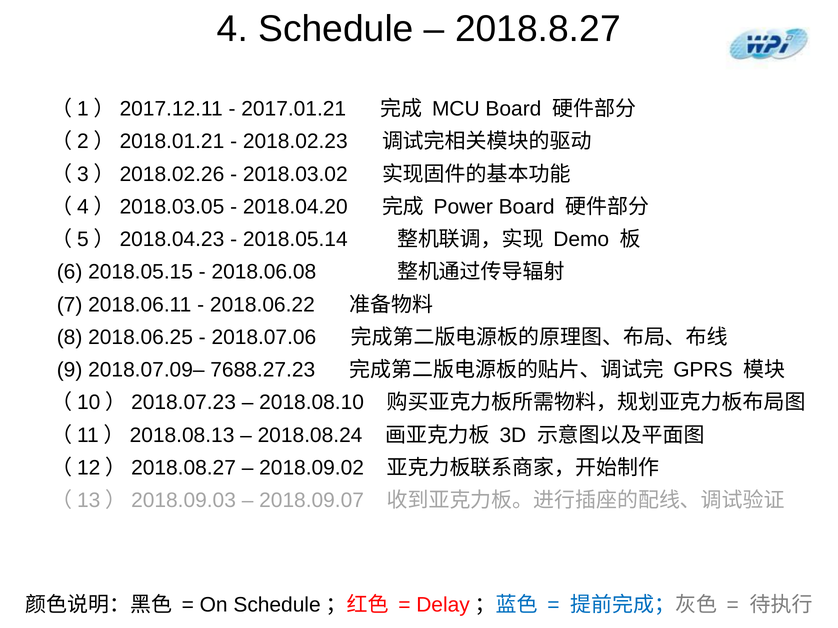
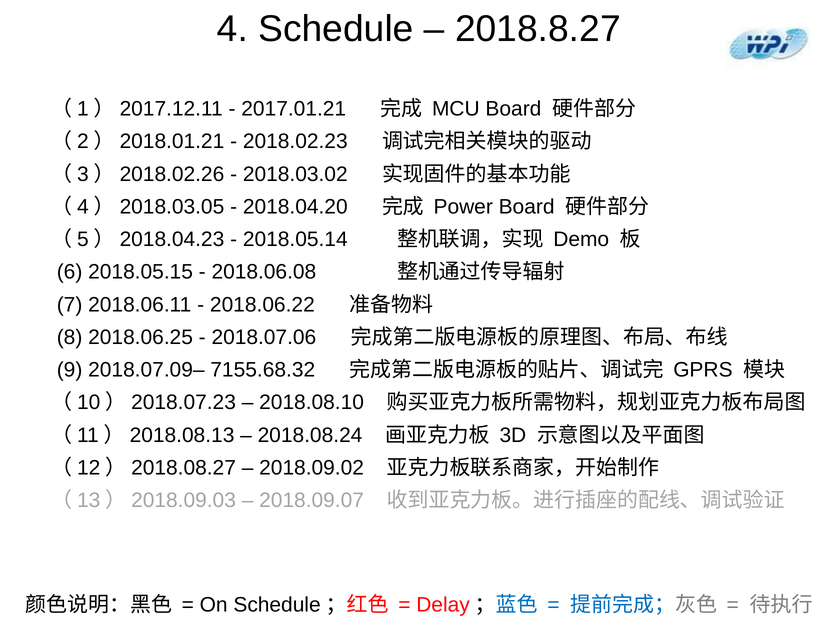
7688.27.23: 7688.27.23 -> 7155.68.32 (263, 370)
